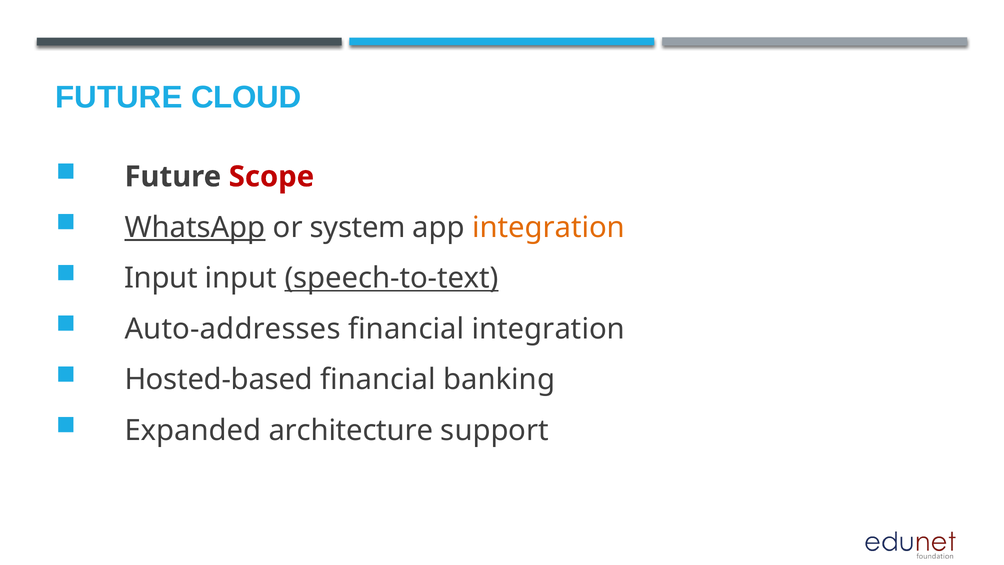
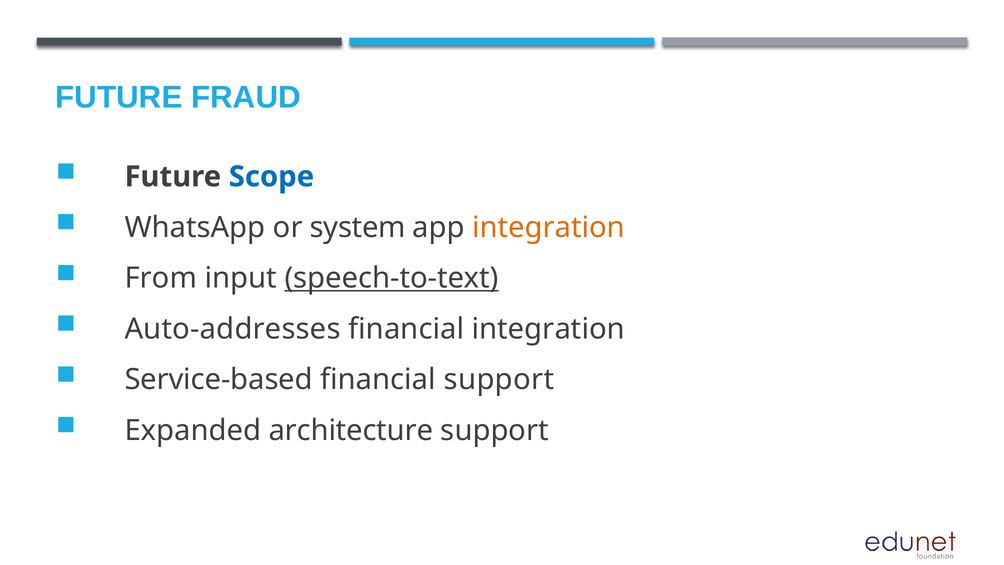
CLOUD: CLOUD -> FRAUD (246, 97)
Scope colour: red -> blue (271, 177)
WhatsApp underline: present -> none (195, 227)
Input: Input -> From (161, 278)
Hosted-based: Hosted-based -> Service-based (219, 379)
financial banking: banking -> support (499, 379)
